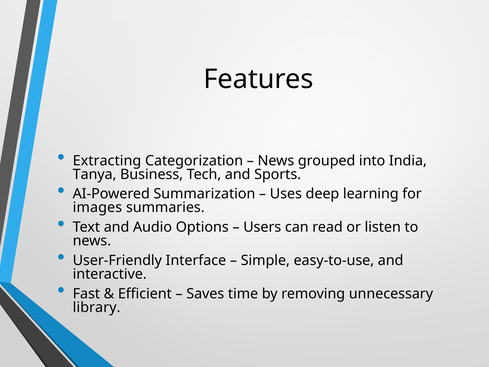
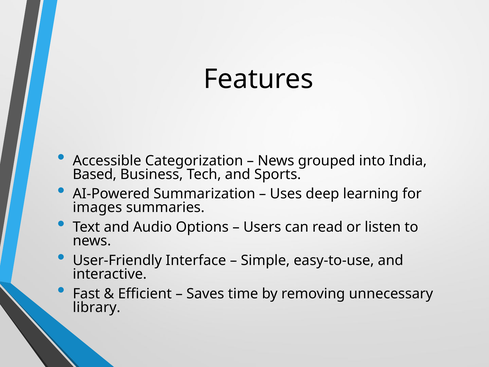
Extracting: Extracting -> Accessible (107, 161)
Tanya: Tanya -> Based (95, 174)
